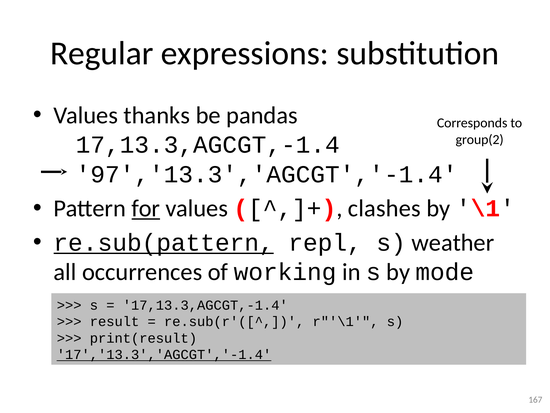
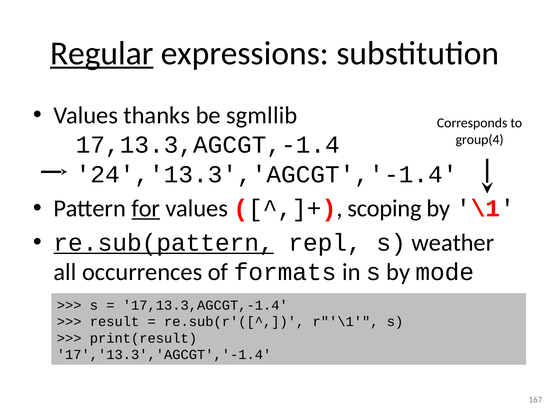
Regular underline: none -> present (102, 53)
pandas: pandas -> sgmllib (262, 115)
group(2: group(2 -> group(4 (480, 139)
97','13.3','AGCGT','-1.4: 97','13.3','AGCGT','-1.4 -> 24','13.3','AGCGT','-1.4 (267, 174)
clashes: clashes -> scoping (385, 208)
working: working -> formats (285, 272)
17','13.3','AGCGT','-1.4 underline: present -> none (164, 354)
